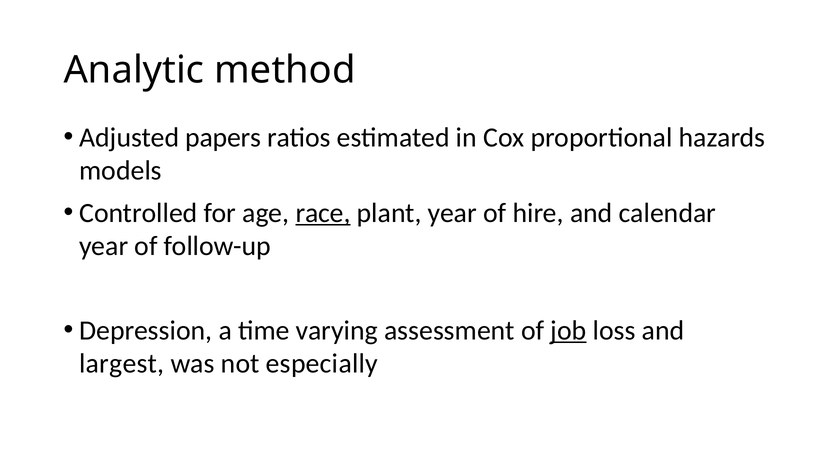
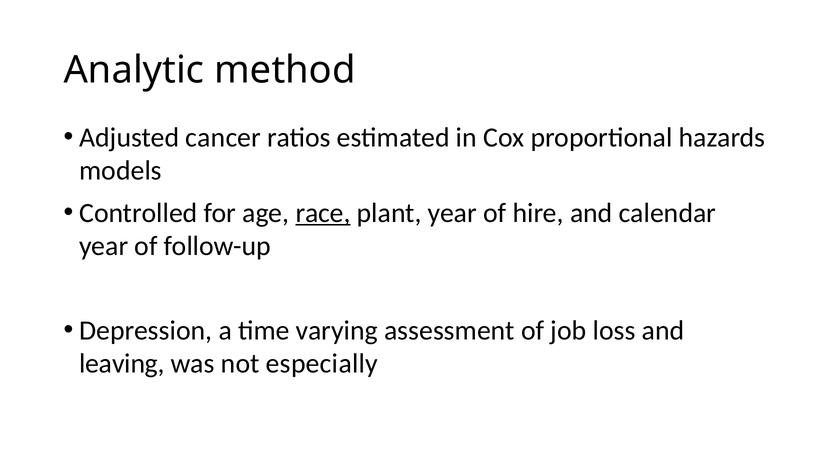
papers: papers -> cancer (223, 137)
job underline: present -> none (568, 330)
largest: largest -> leaving (122, 364)
